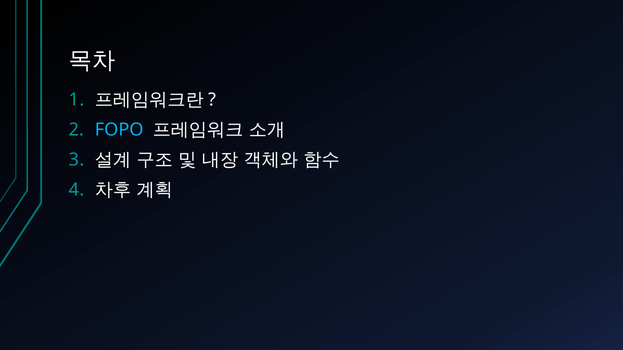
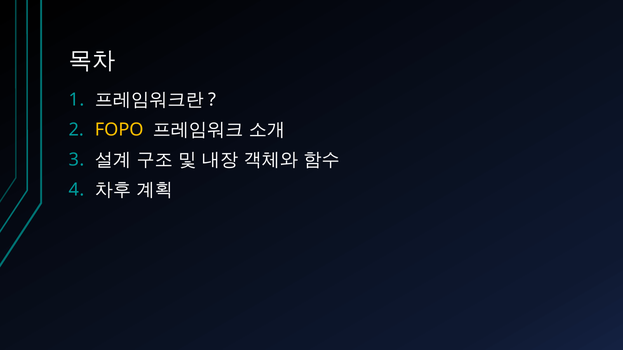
FOPO colour: light blue -> yellow (119, 130)
